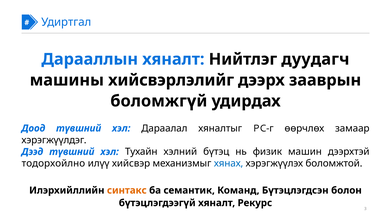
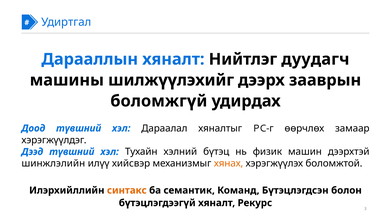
хийсвэрлэлийг: хийсвэрлэлийг -> шилжүүлэхийг (171, 80)
тодорхойлно: тодорхойлно -> шинжлэлийн (53, 163)
хянах colour: blue -> orange (229, 163)
